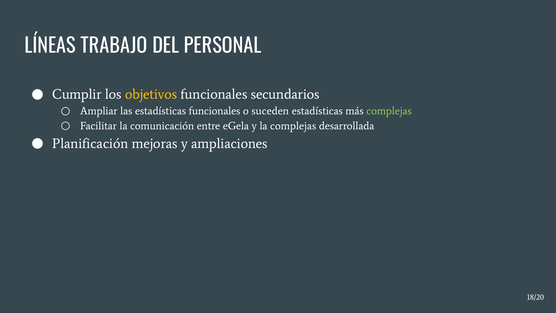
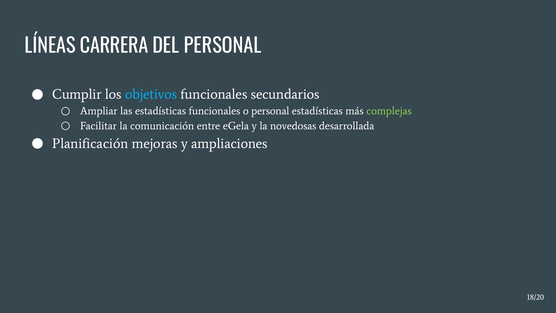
TRABAJO: TRABAJO -> CARRERA (114, 46)
objetivos colour: yellow -> light blue (151, 94)
o suceden: suceden -> personal (270, 111)
la complejas: complejas -> novedosas (293, 126)
